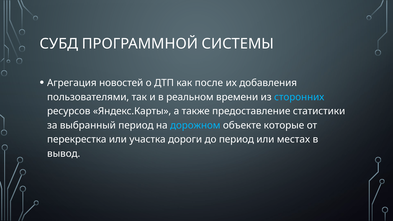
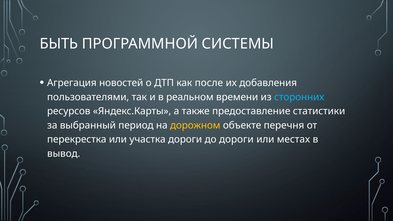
СУБД: СУБД -> БЫТЬ (59, 44)
дорожном colour: light blue -> yellow (195, 125)
которые: которые -> перечня (284, 125)
до период: период -> дороги (236, 140)
